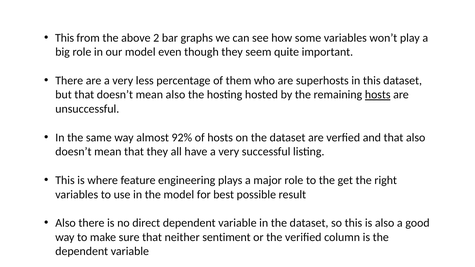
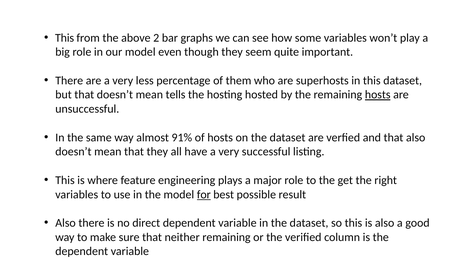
mean also: also -> tells (176, 95)
92%: 92% -> 91% (182, 138)
for underline: none -> present (204, 195)
neither sentiment: sentiment -> remaining (226, 237)
